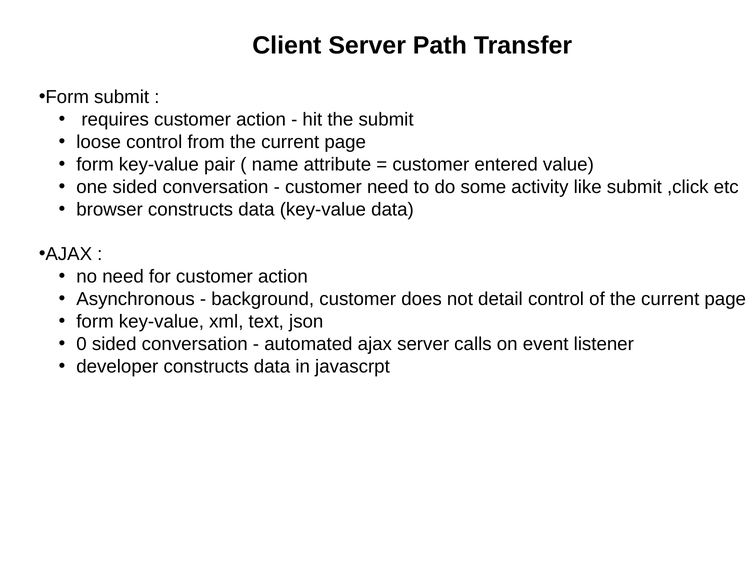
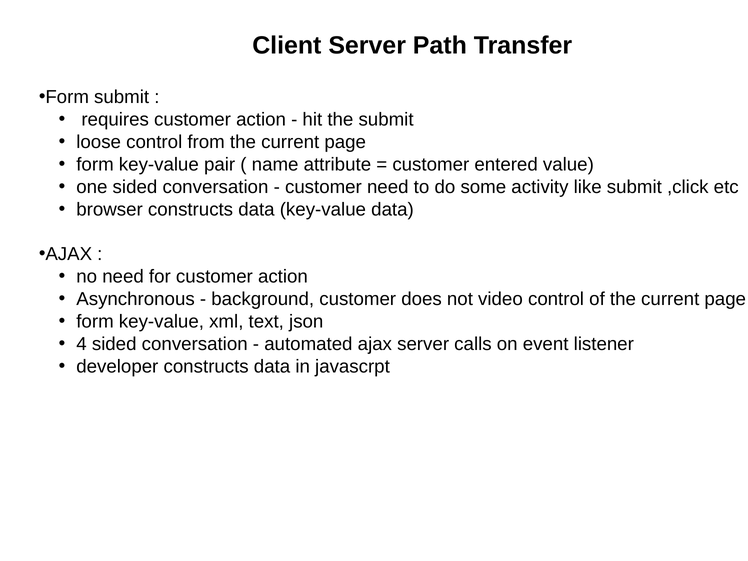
detail: detail -> video (500, 299)
0: 0 -> 4 (82, 344)
